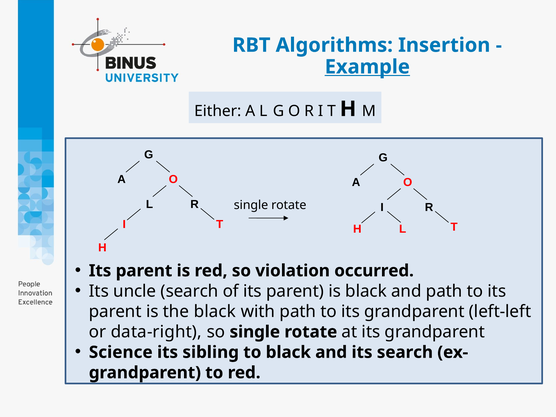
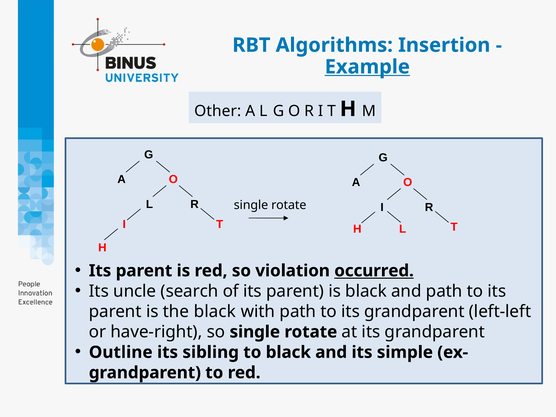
Either: Either -> Other (218, 111)
occurred underline: none -> present (374, 271)
data-right: data-right -> have-right (156, 332)
Science: Science -> Outline (121, 352)
its search: search -> simple (405, 352)
